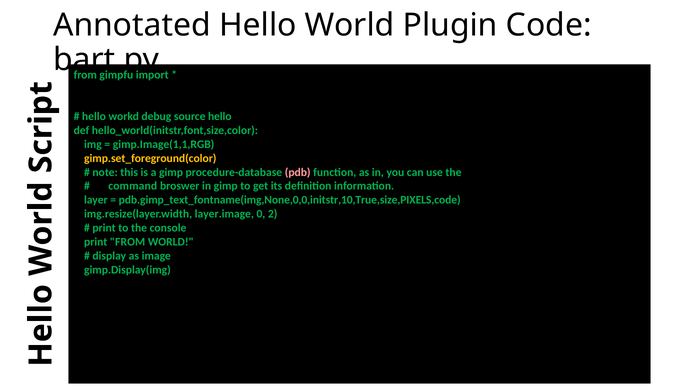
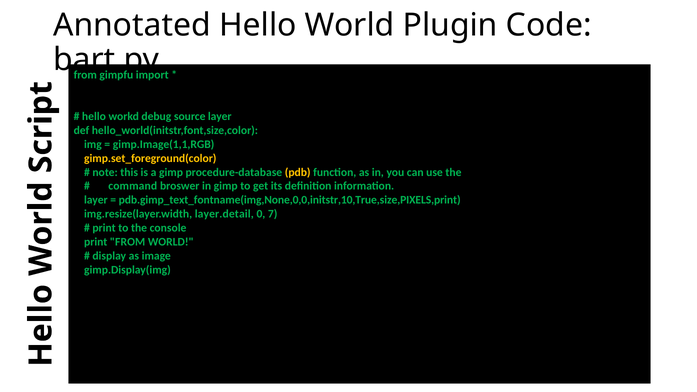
source hello: hello -> layer (220, 116)
pdb colour: pink -> yellow (298, 172)
pdb.gimp_text_fontname(img,None,0,0,initstr,10,True,size,PIXELS,code: pdb.gimp_text_fontname(img,None,0,0,initstr,10,True,size,PIXELS,code -> pdb.gimp_text_fontname(img,None,0,0,initstr,10,True,size,PIXELS,print (290, 200)
layer.image: layer.image -> layer.detail (224, 214)
2: 2 -> 7 (273, 214)
